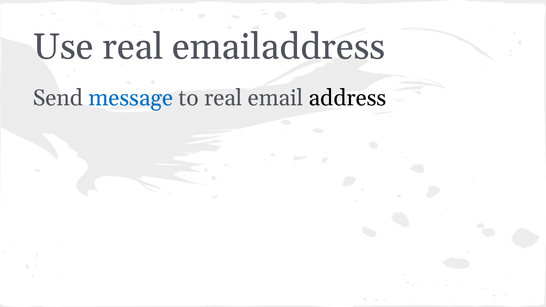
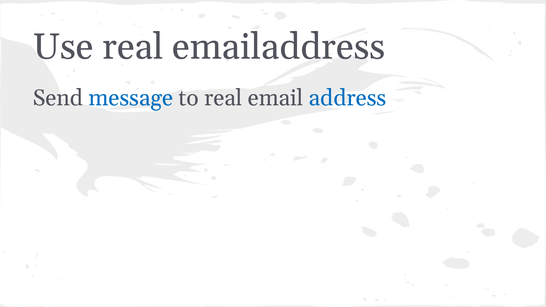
address colour: black -> blue (348, 98)
